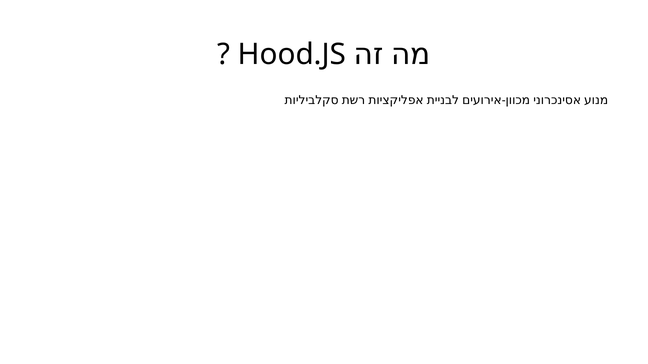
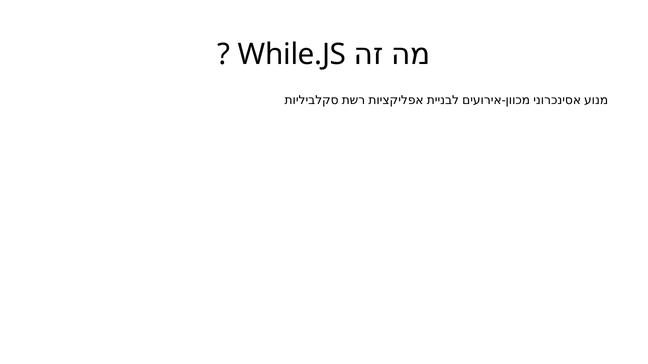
Hood.JS: Hood.JS -> While.JS (292, 54)
